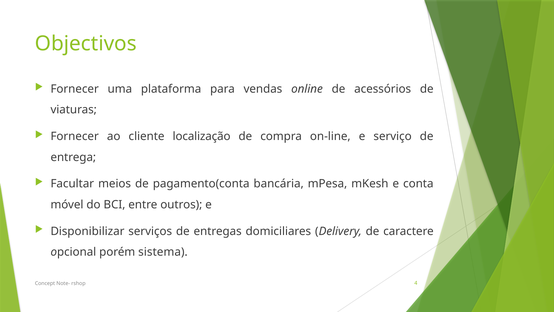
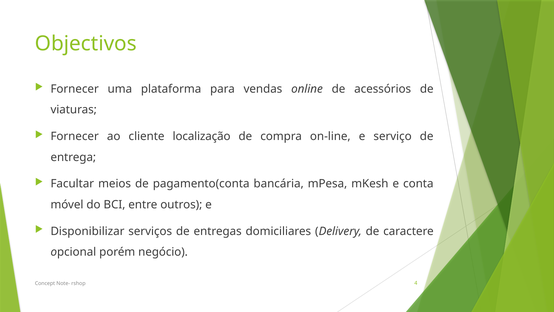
sistema: sistema -> negócio (163, 252)
